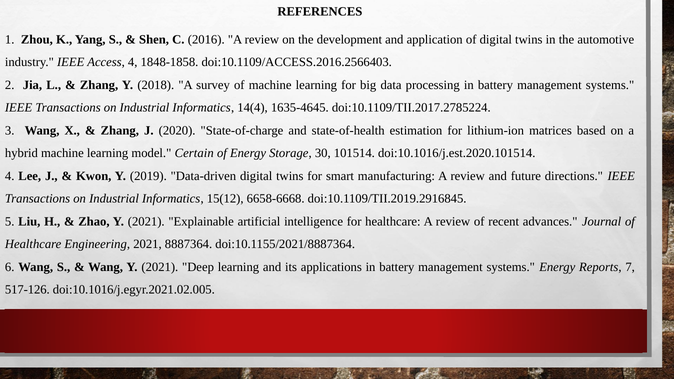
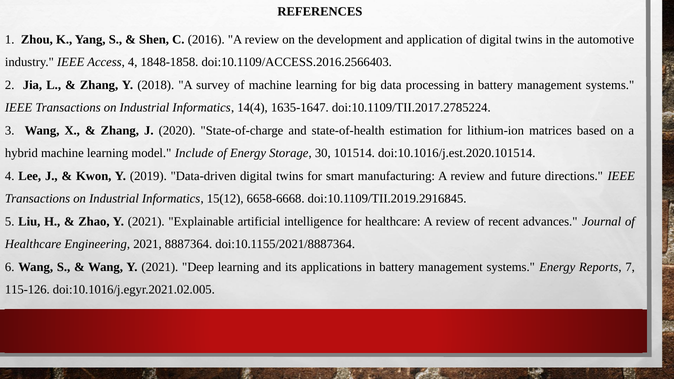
1635-4645: 1635-4645 -> 1635-1647 (300, 108)
Certain: Certain -> Include (194, 153)
517-126: 517-126 -> 115-126 (27, 290)
